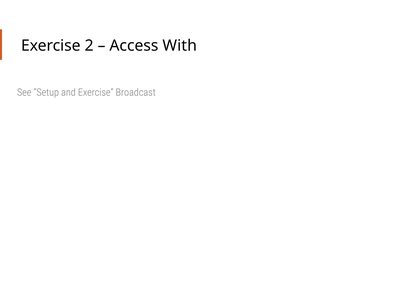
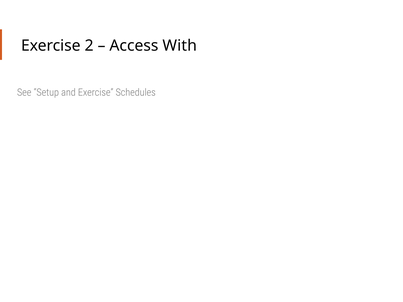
Broadcast: Broadcast -> Schedules (136, 93)
